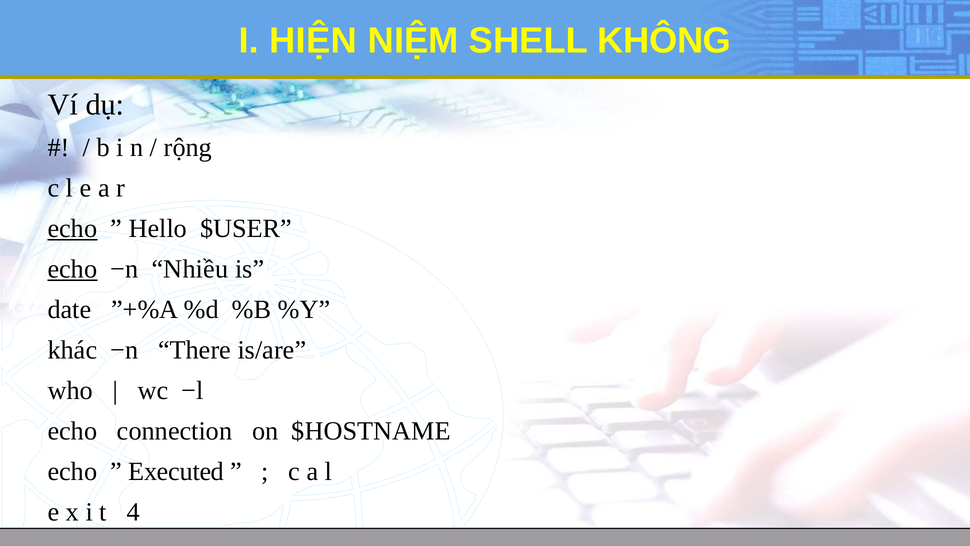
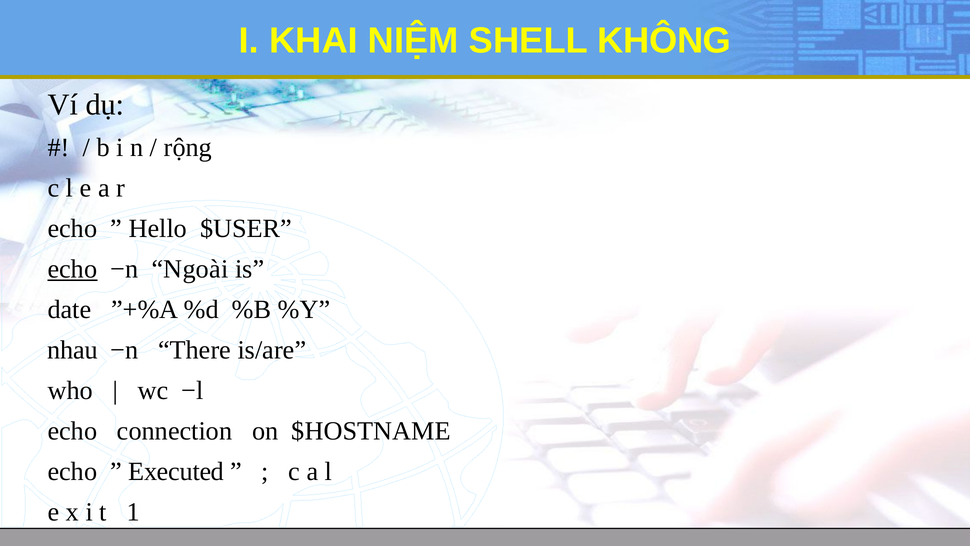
HIỆN: HIỆN -> KHAI (313, 41)
echo underline: present -> none (72, 228)
Nhiều: Nhiều -> Ngoài (190, 269)
khác: khác -> nhau (73, 350)
4: 4 -> 1 (133, 512)
